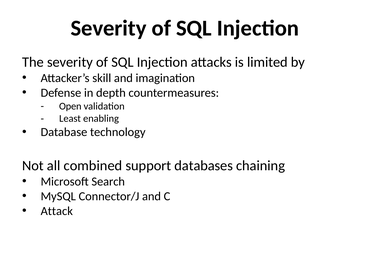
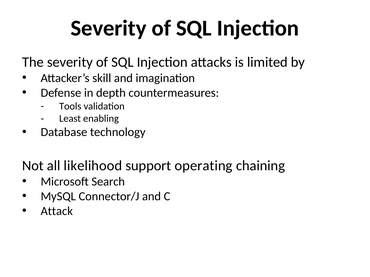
Open: Open -> Tools (70, 106)
combined: combined -> likelihood (93, 166)
databases: databases -> operating (204, 166)
